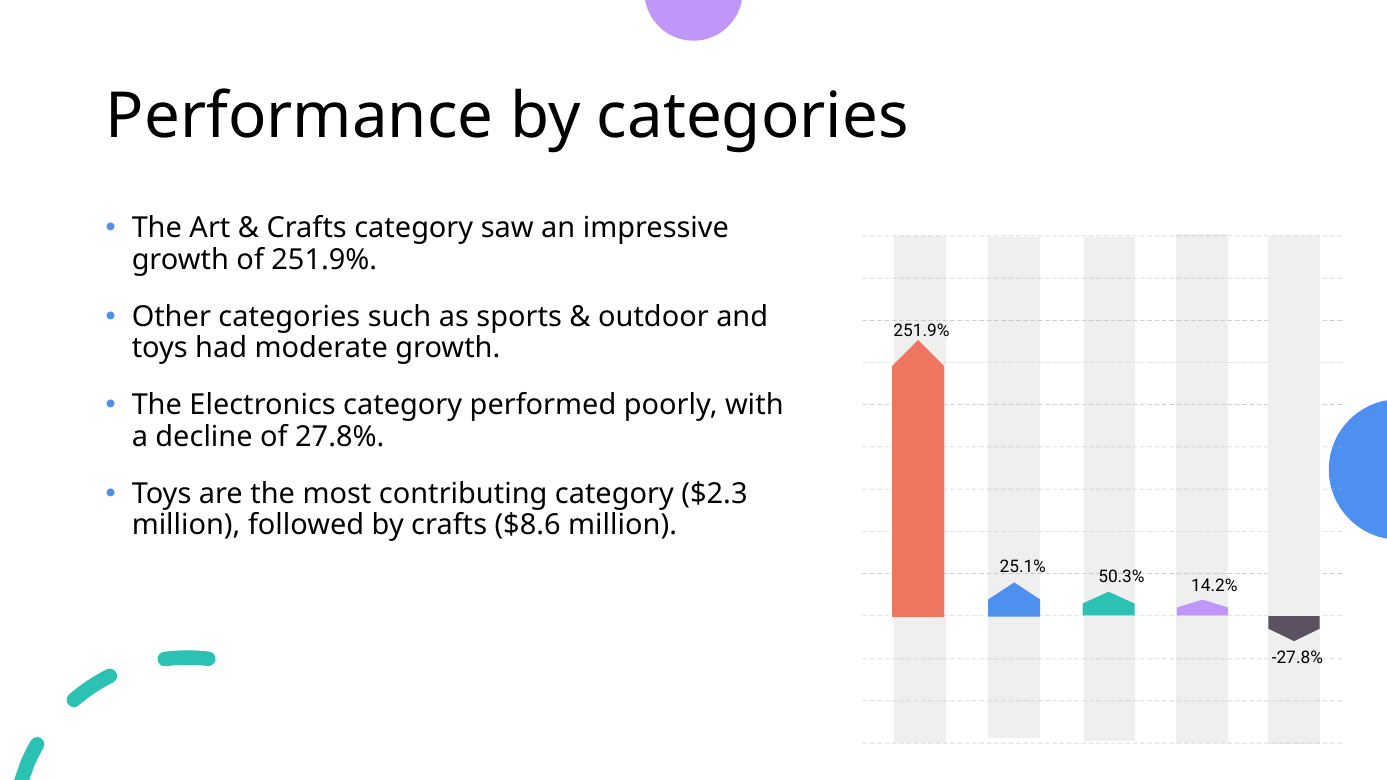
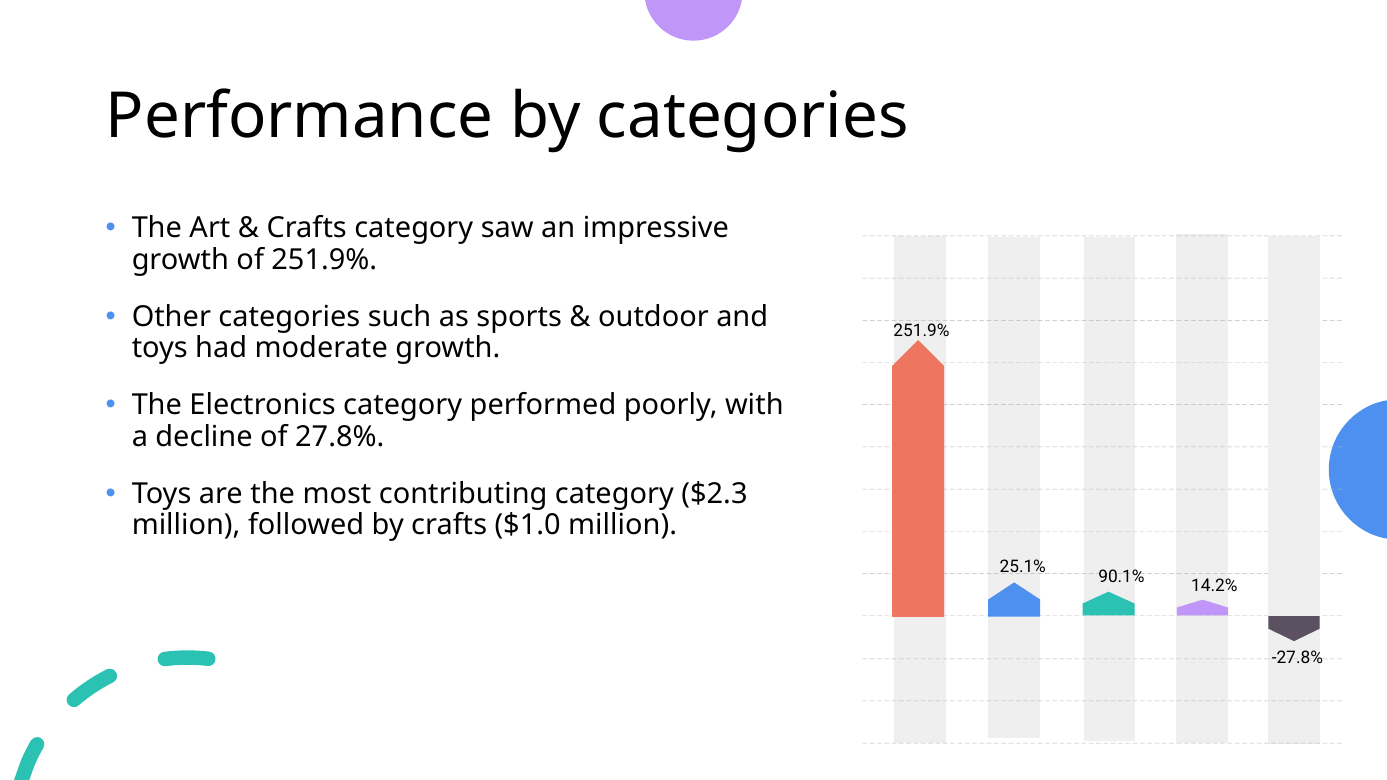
$8.6: $8.6 -> $1.0 (528, 525)
50.3%: 50.3% -> 90.1% (1121, 577)
